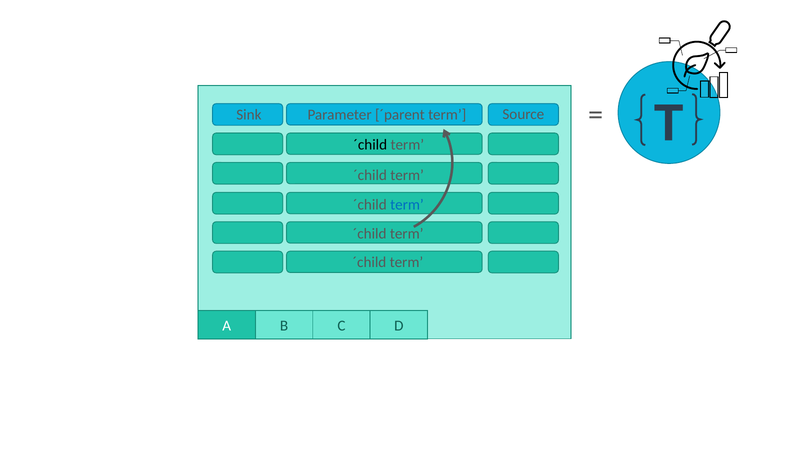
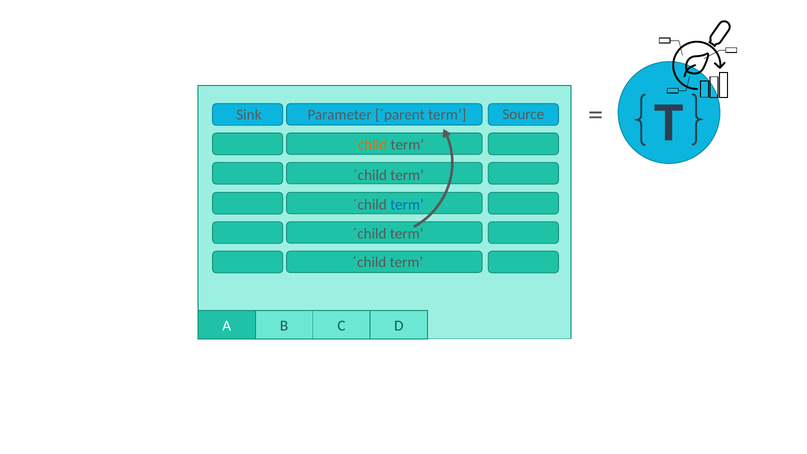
´child colour: black -> orange (370, 145)
